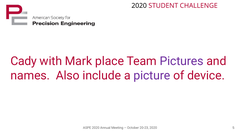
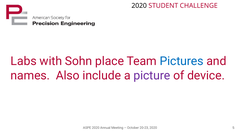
Cady: Cady -> Labs (24, 61)
Mark: Mark -> Sohn (79, 61)
Pictures colour: purple -> blue (182, 61)
